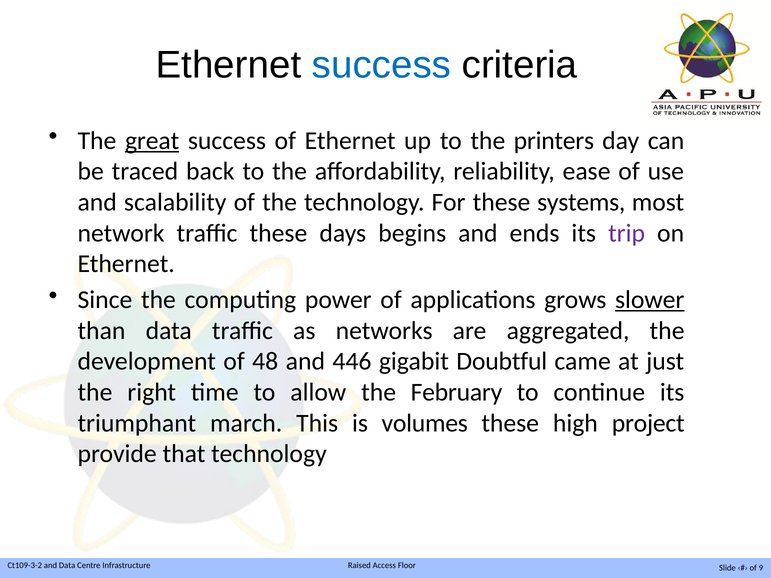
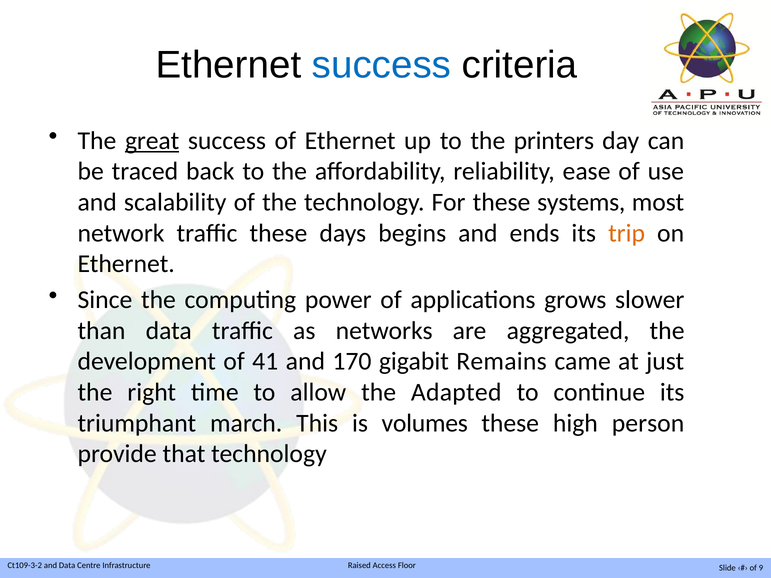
trip colour: purple -> orange (627, 233)
slower underline: present -> none (650, 300)
48: 48 -> 41 (265, 362)
446: 446 -> 170 (352, 362)
Doubtful: Doubtful -> Remains (502, 362)
February: February -> Adapted (456, 392)
project: project -> person (648, 423)
